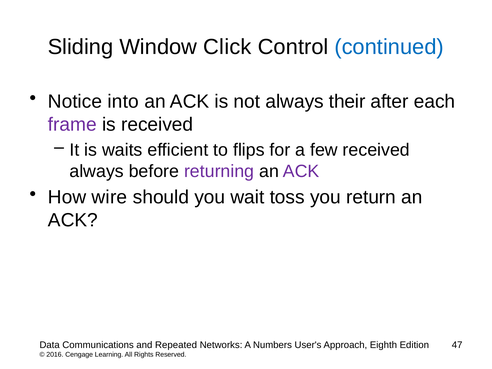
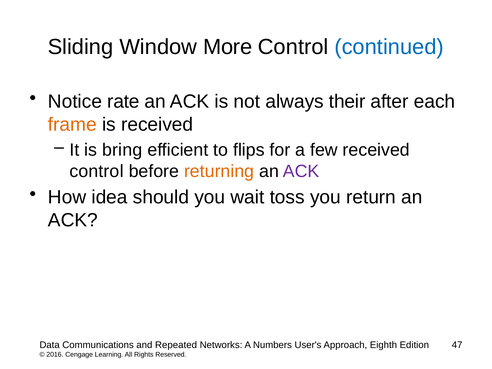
Click: Click -> More (228, 47)
into: into -> rate (123, 101)
frame colour: purple -> orange (72, 124)
waits: waits -> bring (122, 150)
always: always -> control (97, 171)
returning colour: purple -> orange (219, 171)
wire: wire -> idea (110, 197)
